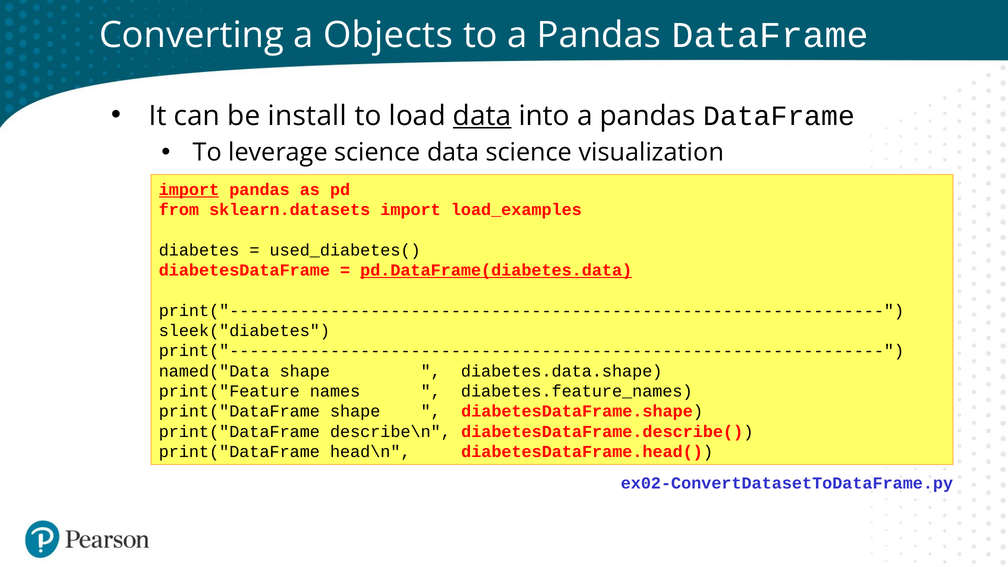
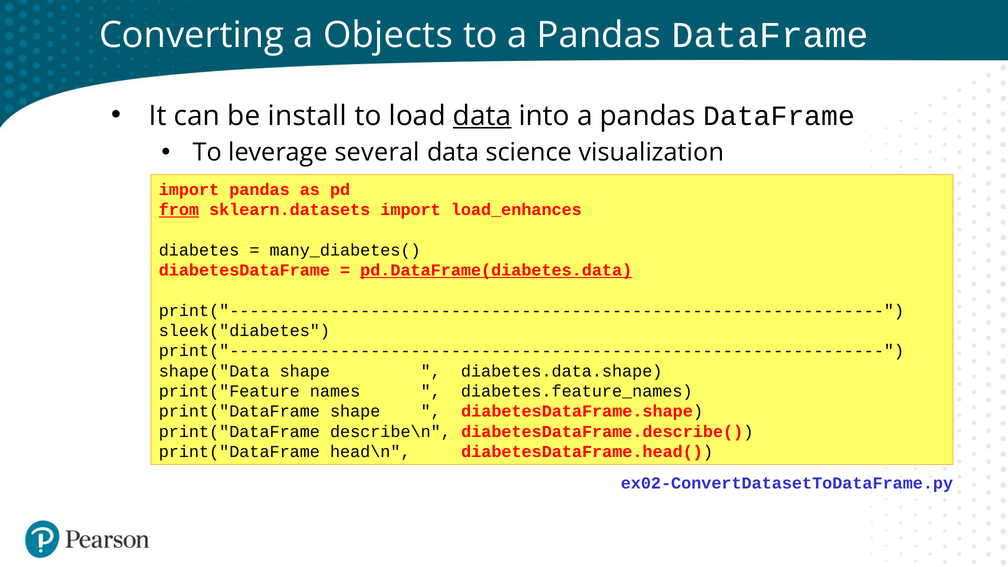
leverage science: science -> several (377, 153)
import underline: present -> none (189, 190)
from underline: none -> present (179, 210)
load_examples: load_examples -> load_enhances (516, 210)
used_diabetes(: used_diabetes( -> many_diabetes( (345, 250)
named("Data: named("Data -> shape("Data (214, 371)
